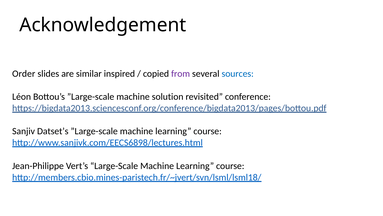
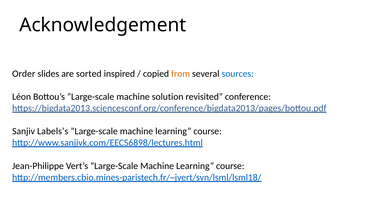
similar: similar -> sorted (89, 74)
from colour: purple -> orange (181, 74)
Datset’s: Datset’s -> Labels’s (53, 131)
